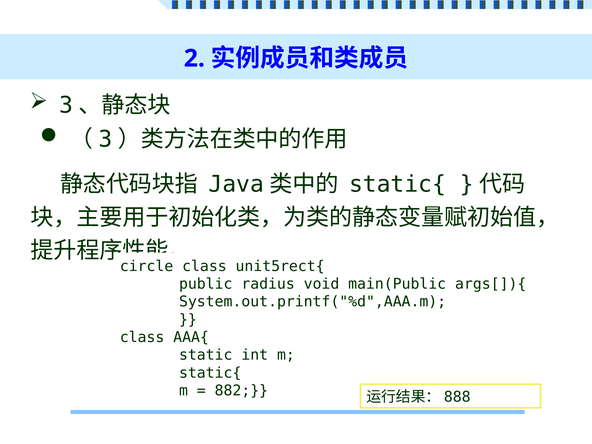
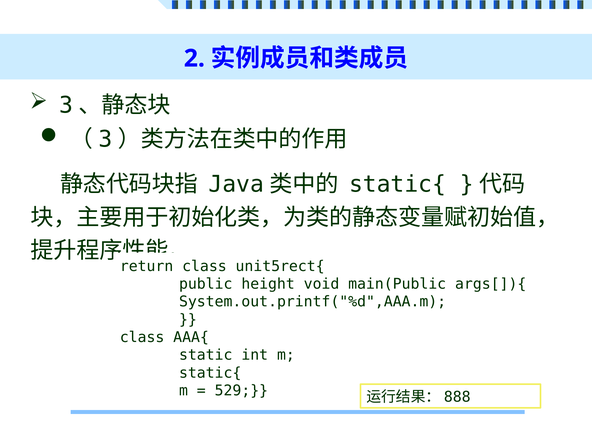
circle: circle -> return (147, 266)
radius: radius -> height (268, 284)
882: 882 -> 529 (241, 391)
